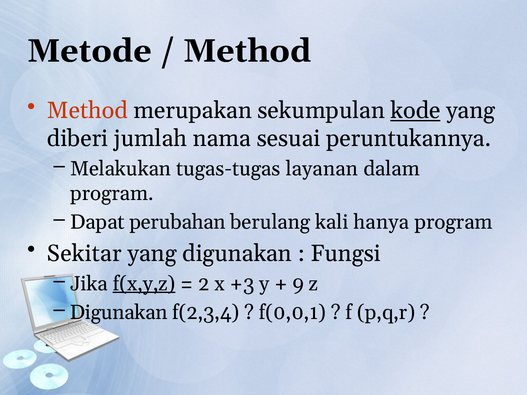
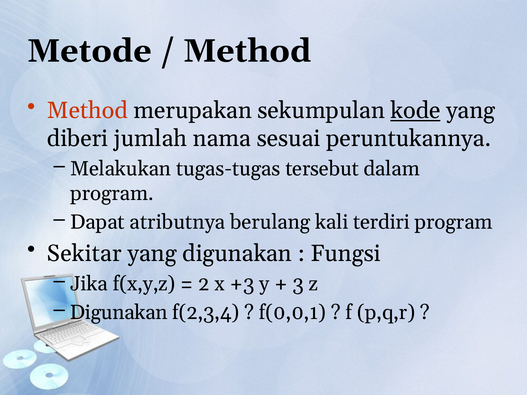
layanan: layanan -> tersebut (322, 169)
perubahan: perubahan -> atributnya (177, 222)
hanya: hanya -> terdiri (381, 222)
f(x,y,z underline: present -> none (144, 284)
9: 9 -> 3 (298, 284)
